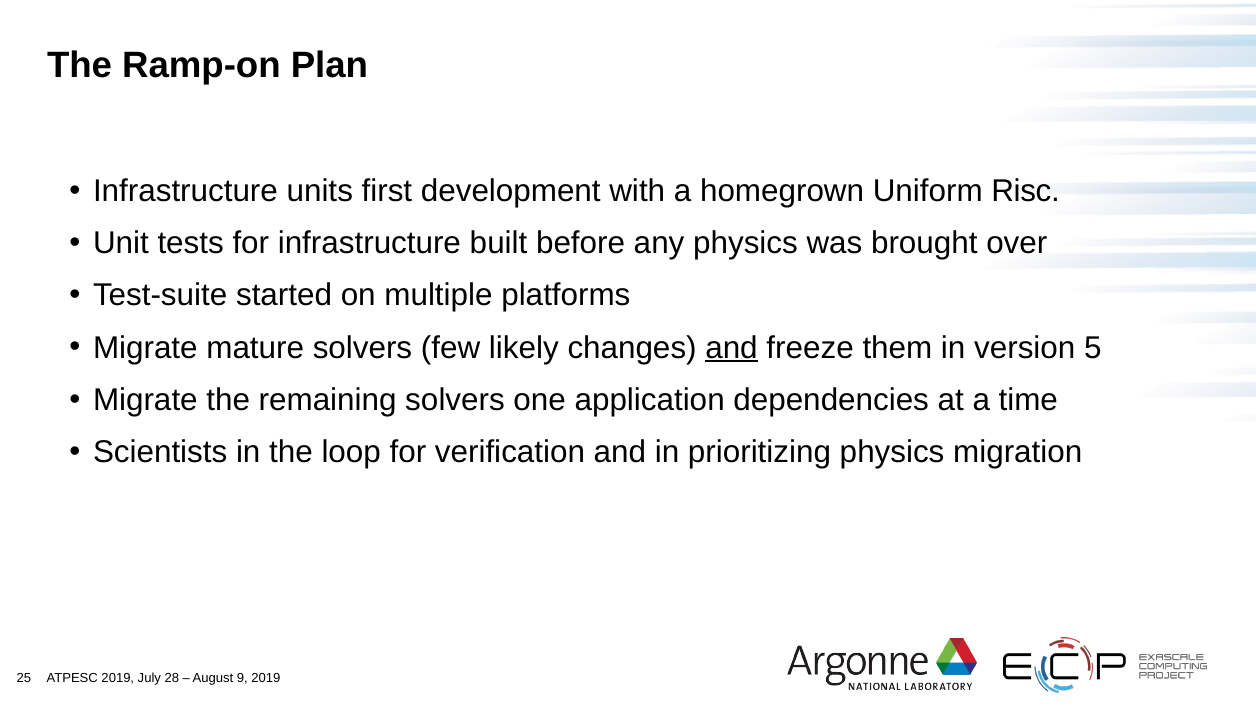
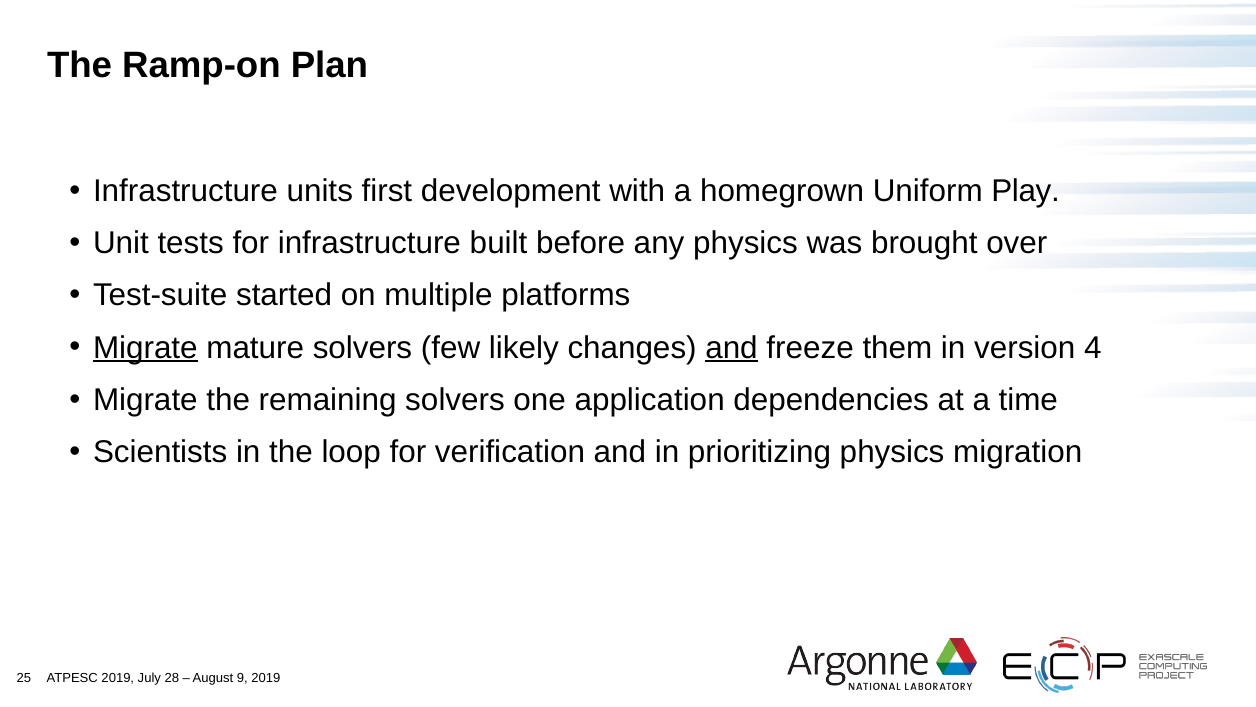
Risc: Risc -> Play (1026, 191)
Migrate underline: none -> present (145, 348)
5: 5 -> 4 (1093, 348)
